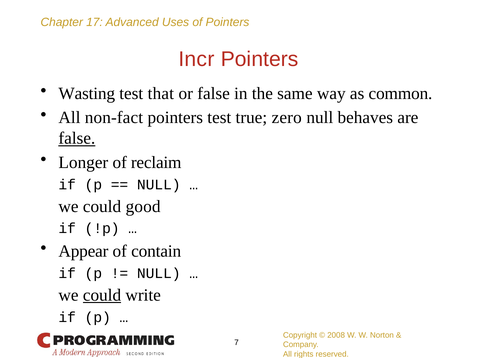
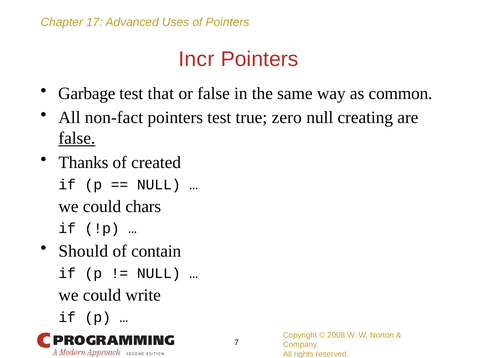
Wasting: Wasting -> Garbage (87, 93)
behaves: behaves -> creating (365, 118)
Longer: Longer -> Thanks (83, 162)
reclaim: reclaim -> created (156, 162)
good: good -> chars (143, 206)
Appear: Appear -> Should (83, 251)
could underline: present -> none (102, 295)
